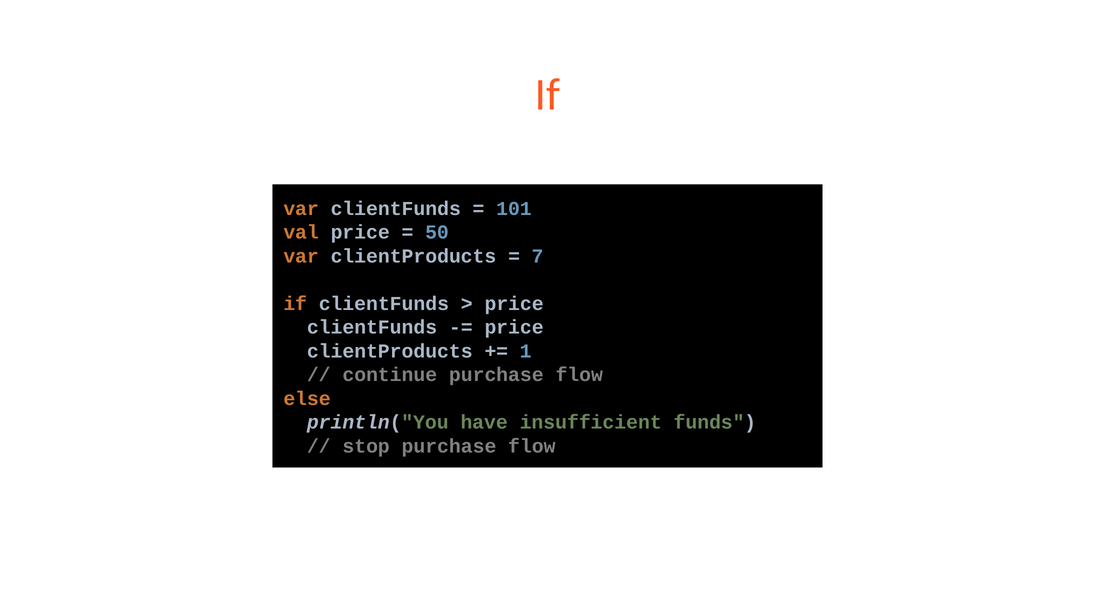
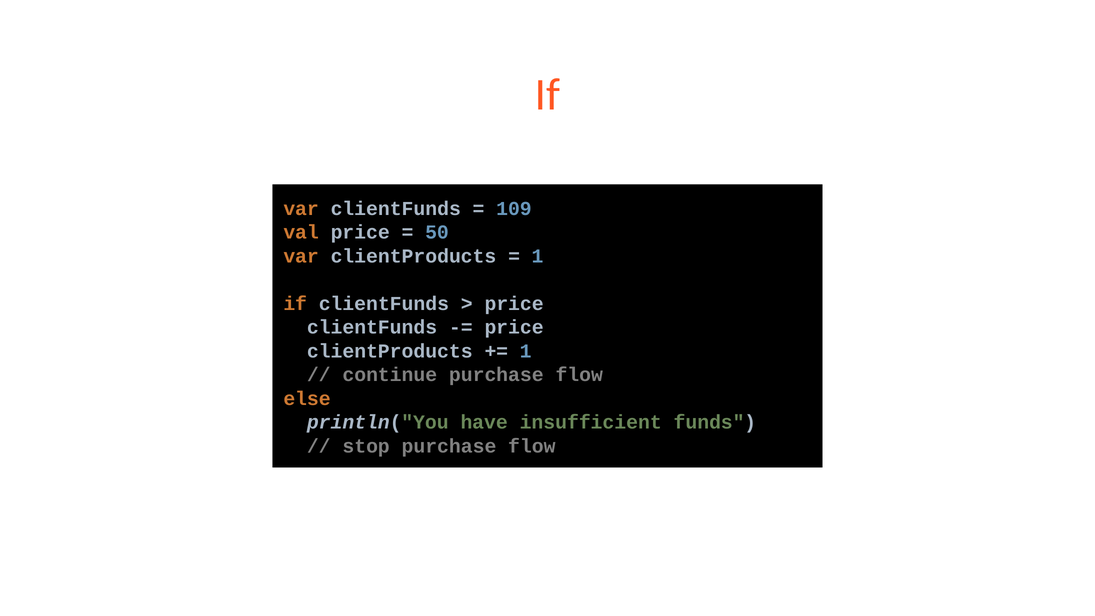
101: 101 -> 109 (514, 209)
7: 7 -> 1 (538, 256)
